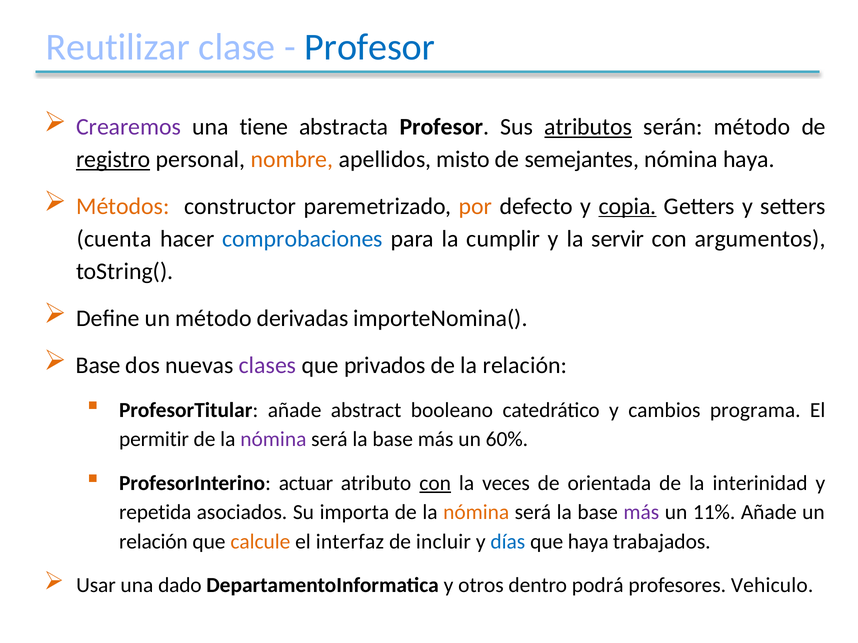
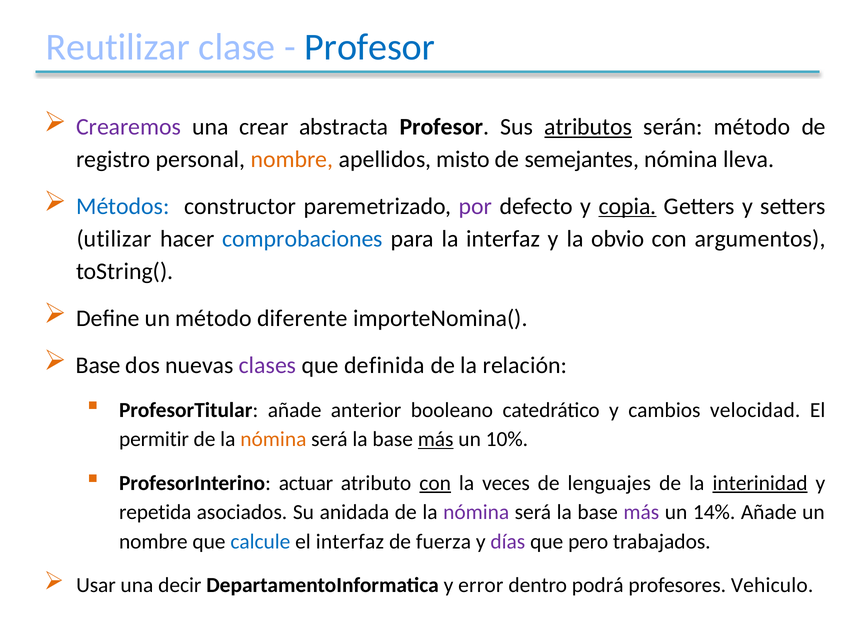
tiene: tiene -> crear (264, 127)
registro underline: present -> none (113, 160)
nómina haya: haya -> lleva (749, 160)
Métodos colour: orange -> blue (123, 206)
por colour: orange -> purple (475, 206)
cuenta: cuenta -> utilizar (114, 239)
la cumplir: cumplir -> interfaz (503, 239)
servir: servir -> obvio (618, 239)
derivadas: derivadas -> diferente (302, 319)
privados: privados -> definida (385, 365)
abstract: abstract -> anterior (366, 410)
programa: programa -> velocidad (755, 410)
nómina colour: purple -> orange (273, 440)
más underline: none -> present (436, 440)
60%: 60% -> 10% (507, 440)
orientada: orientada -> lenguajes (609, 483)
interinidad underline: none -> present (760, 483)
importa: importa -> anidada (354, 513)
nómina colour: orange -> purple (476, 513)
11%: 11% -> 14% (714, 513)
relación: relación -> nombre (153, 542)
calcule colour: orange -> blue (260, 542)
incluir: incluir -> fuerza (443, 542)
días colour: blue -> purple (508, 542)
que haya: haya -> pero (588, 542)
dado: dado -> decir (180, 586)
otros: otros -> error (481, 586)
